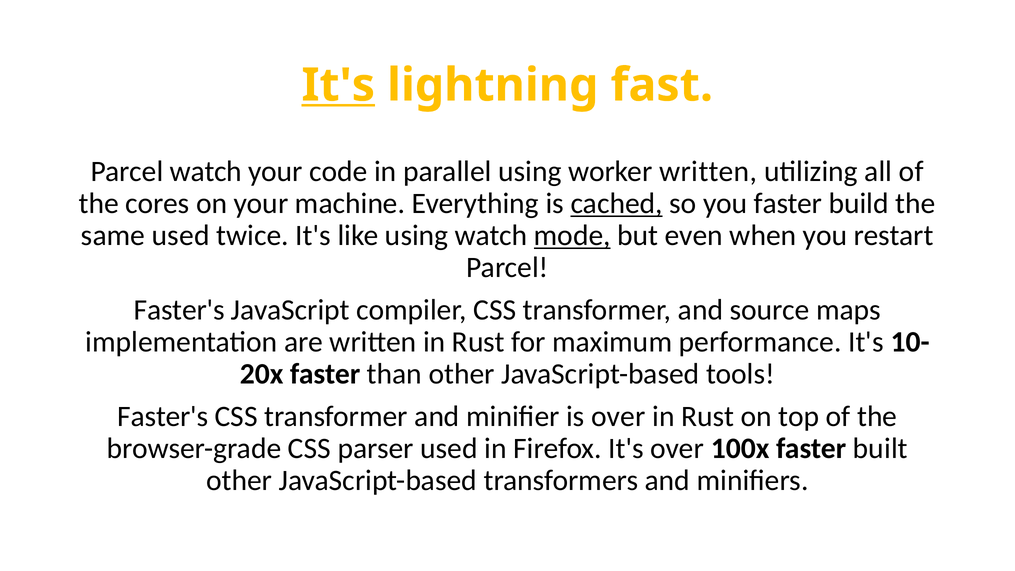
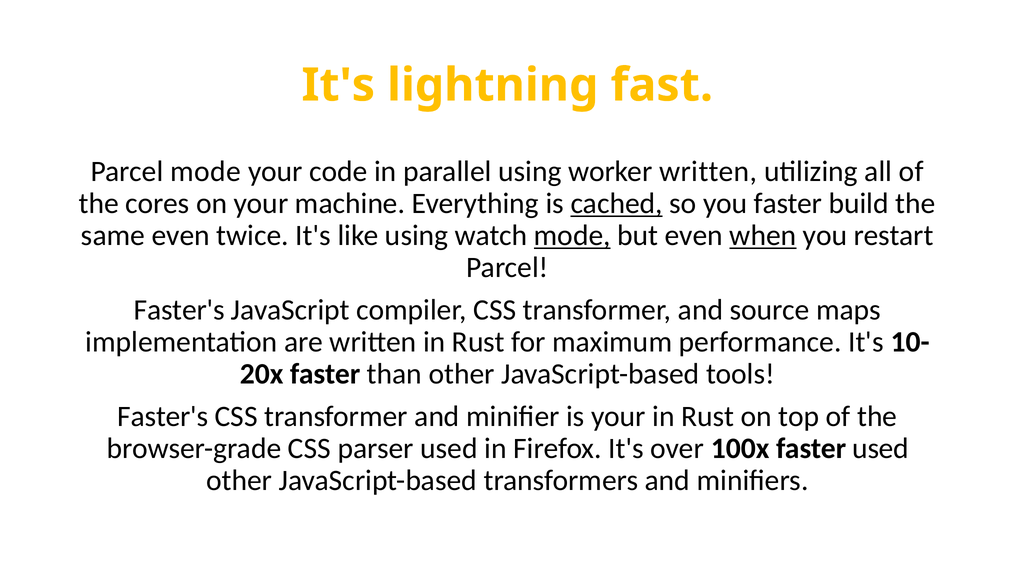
It's underline: present -> none (338, 85)
Parcel watch: watch -> mode (206, 172)
same used: used -> even (181, 236)
when underline: none -> present (763, 236)
is over: over -> your (618, 417)
faster built: built -> used (881, 449)
